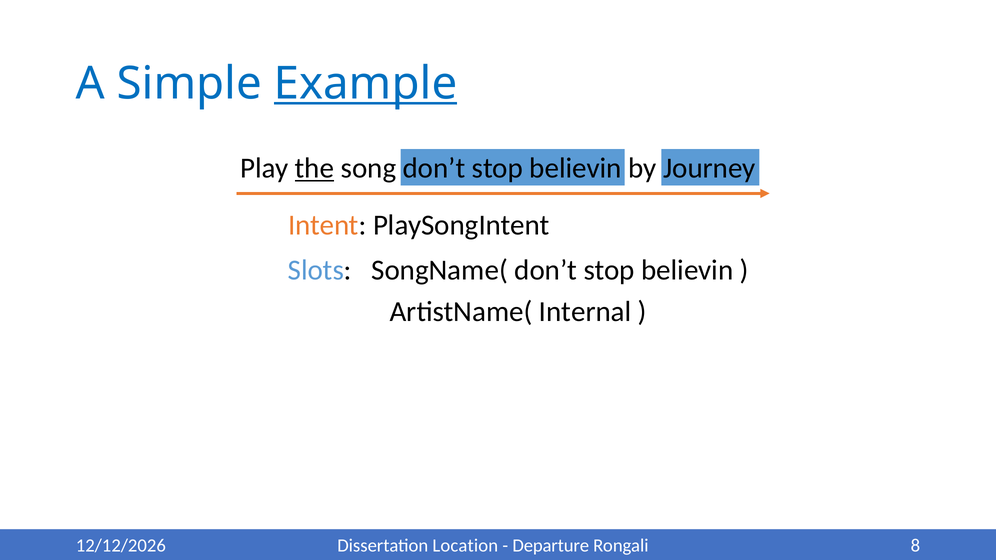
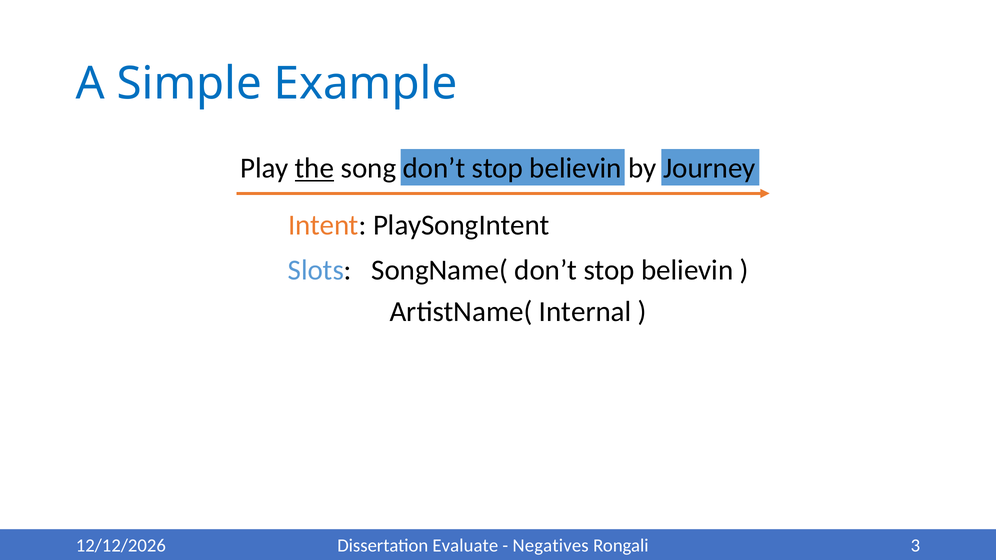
Example underline: present -> none (366, 84)
Location: Location -> Evaluate (465, 546)
Departure: Departure -> Negatives (551, 546)
8: 8 -> 3 (915, 546)
